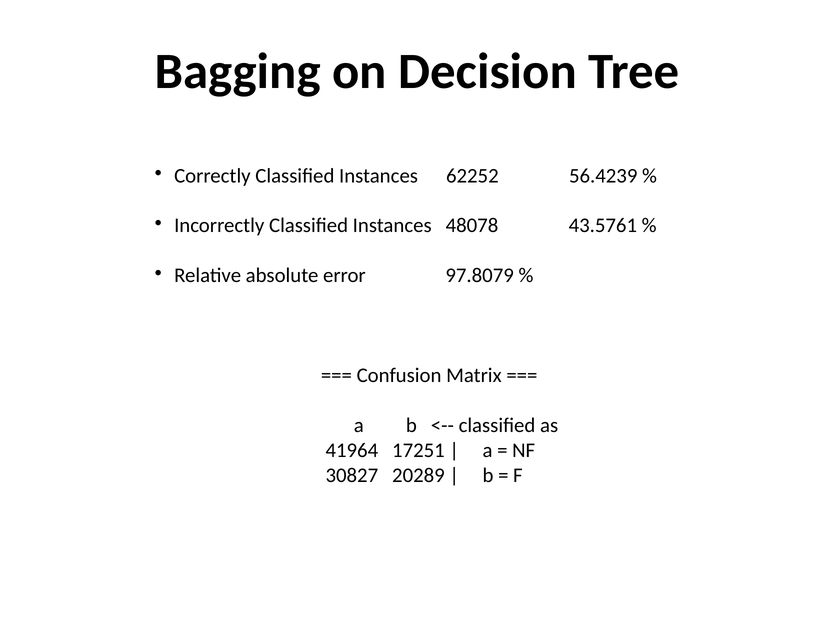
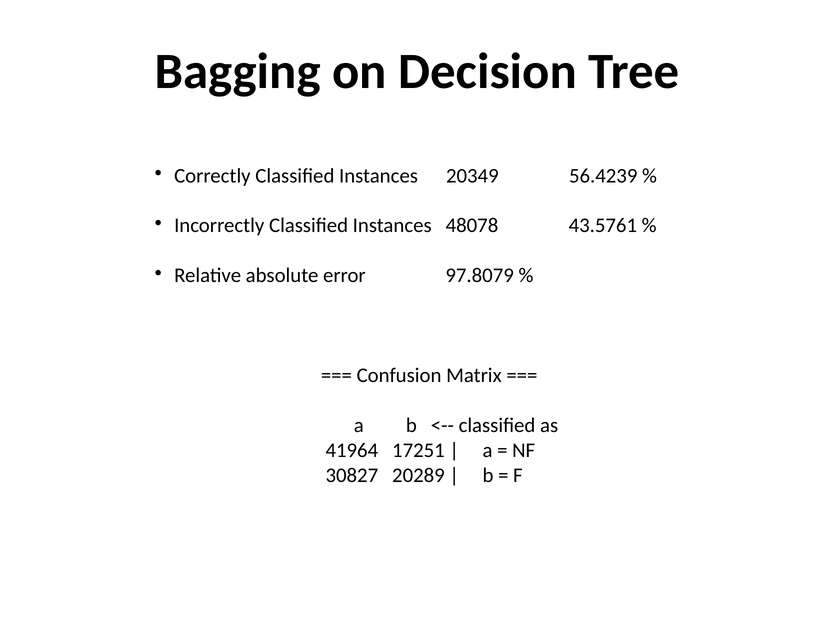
62252: 62252 -> 20349 (472, 176)
